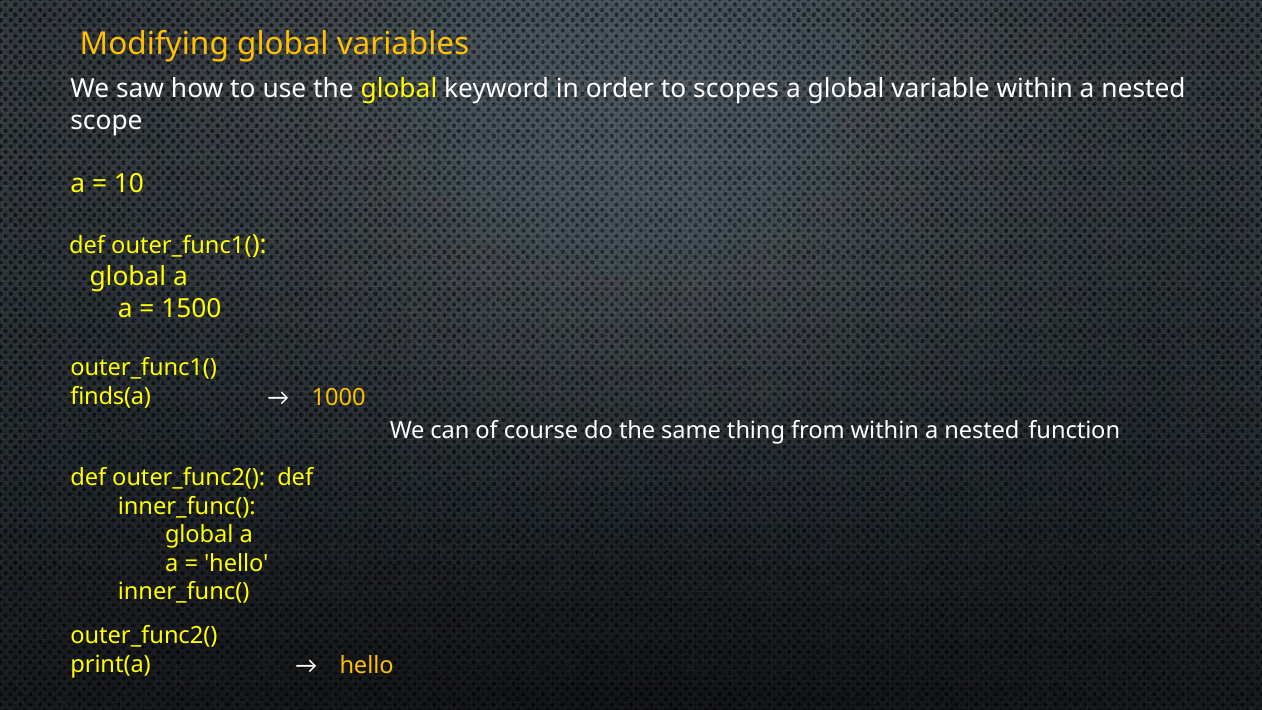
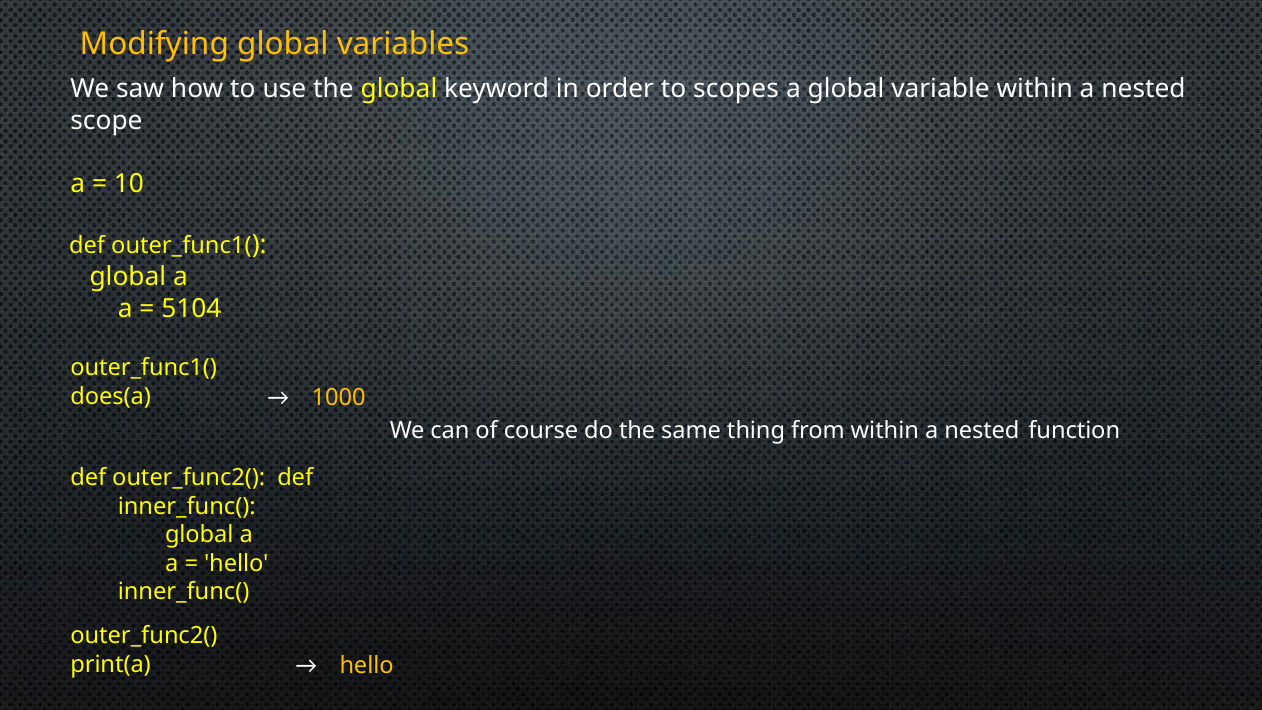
1500: 1500 -> 5104 (191, 309)
finds(a: finds(a -> does(a (111, 396)
